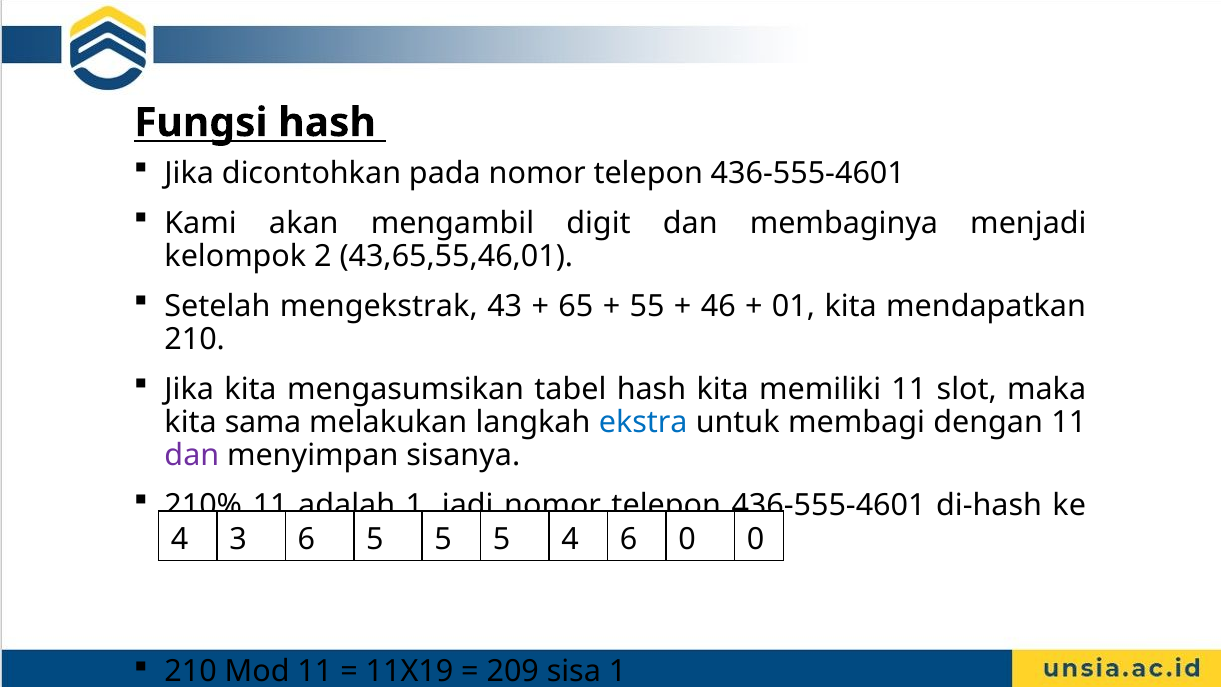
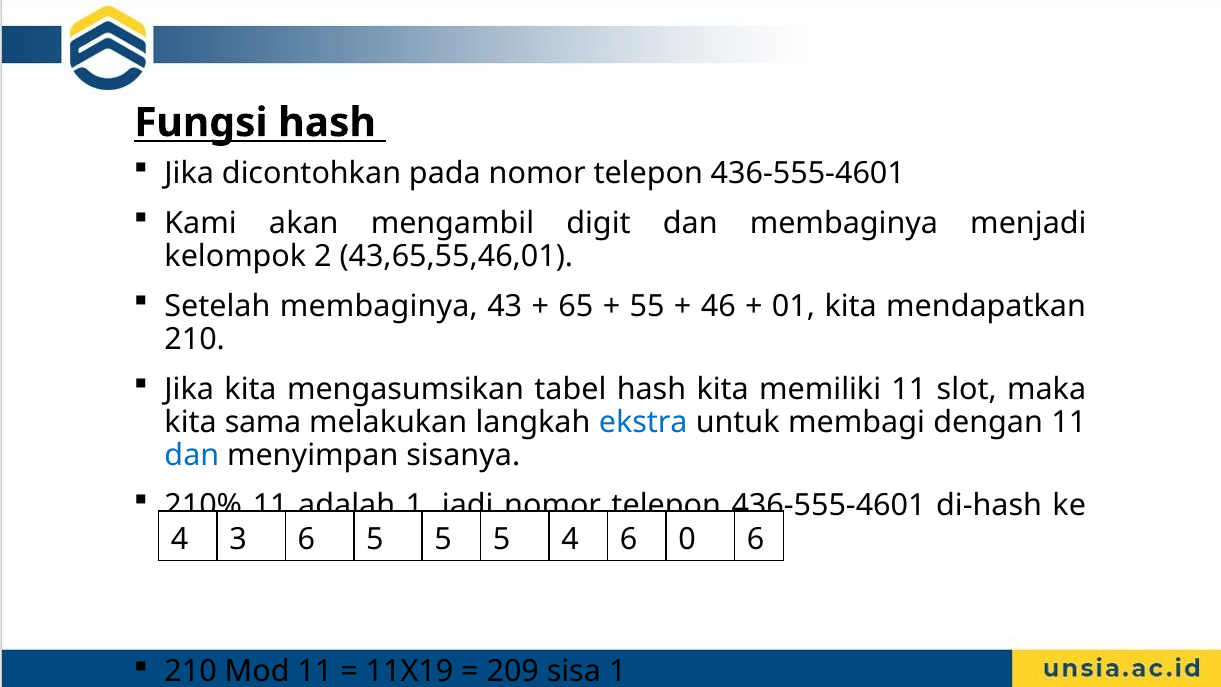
Setelah mengekstrak: mengekstrak -> membaginya (379, 306)
dan colour: purple -> blue (192, 455)
0 0: 0 -> 6 (756, 540)
